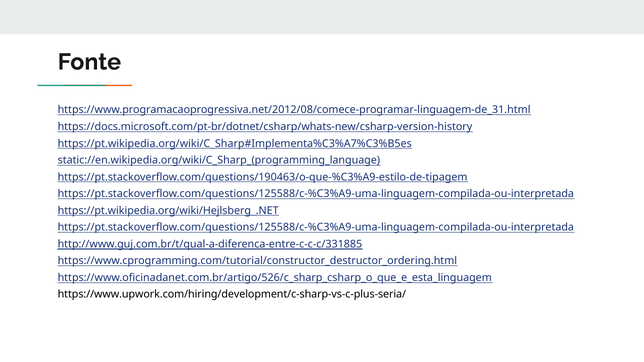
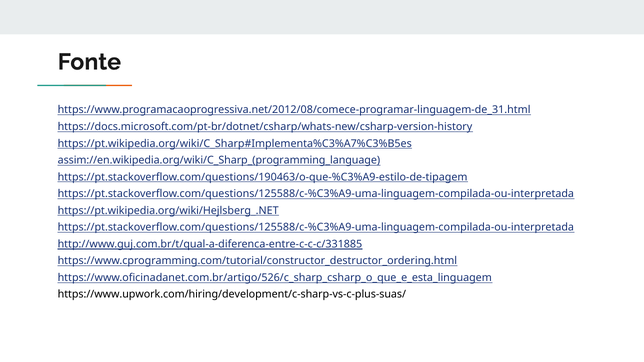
static://en.wikipedia.org/wiki/C_Sharp_(programming_language: static://en.wikipedia.org/wiki/C_Sharp_(programming_language -> assim://en.wikipedia.org/wiki/C_Sharp_(programming_language (219, 160)
https://www.upwork.com/hiring/development/c-sharp-vs-c-plus-seria/: https://www.upwork.com/hiring/development/c-sharp-vs-c-plus-seria/ -> https://www.upwork.com/hiring/development/c-sharp-vs-c-plus-suas/ (232, 294)
